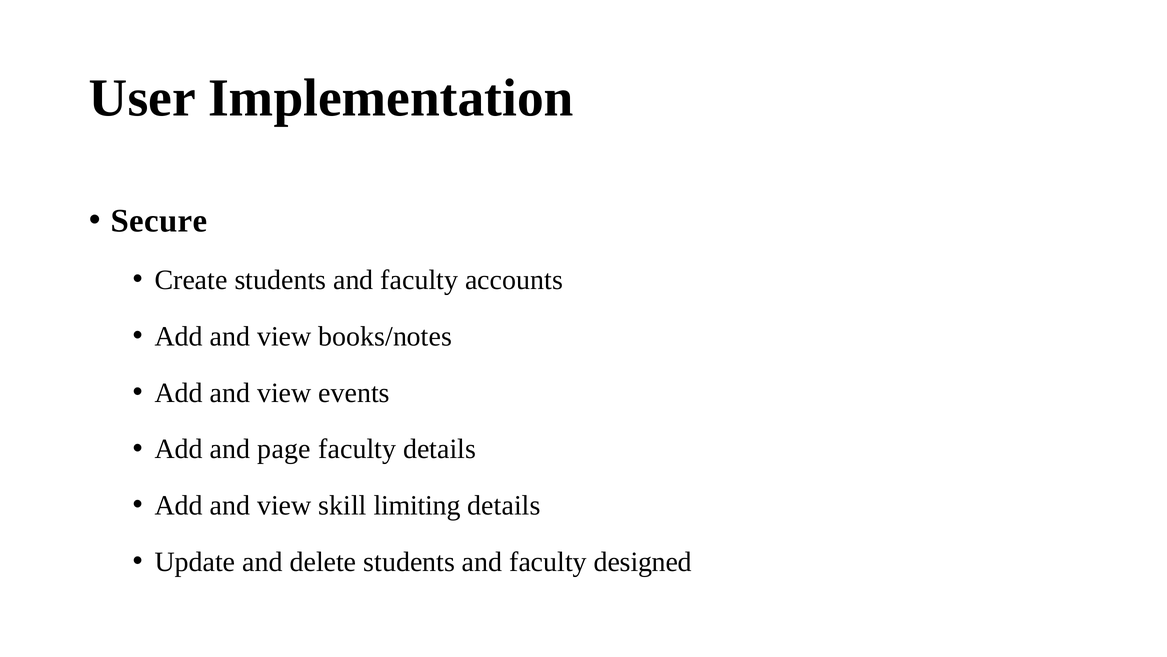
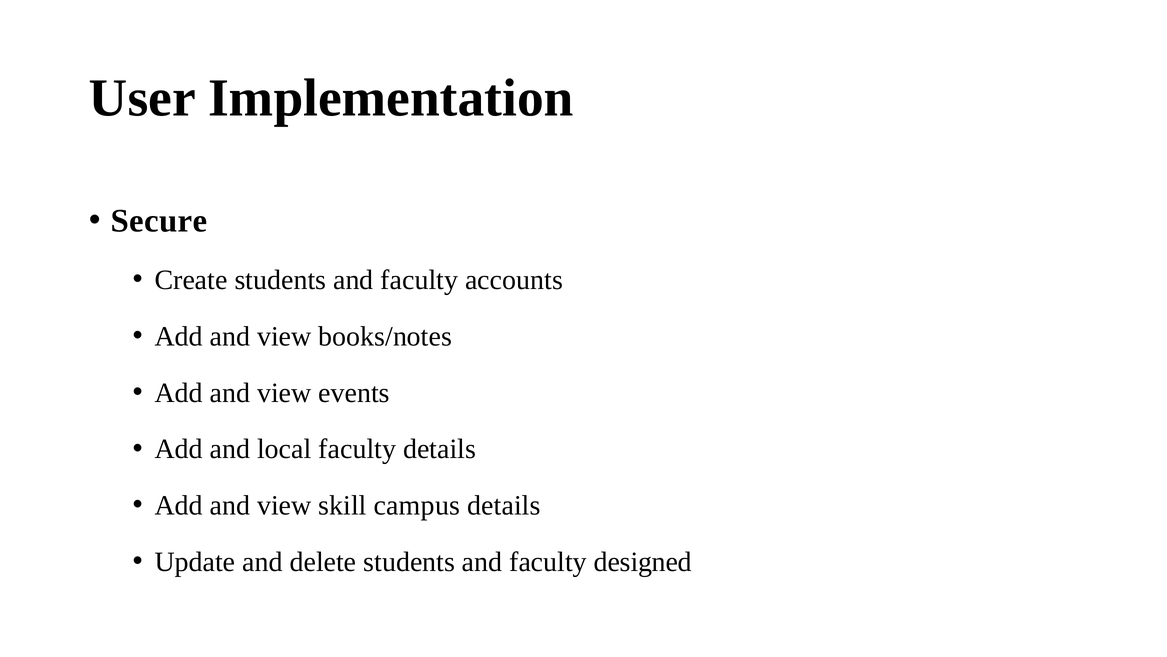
page: page -> local (284, 449)
limiting: limiting -> campus (417, 505)
